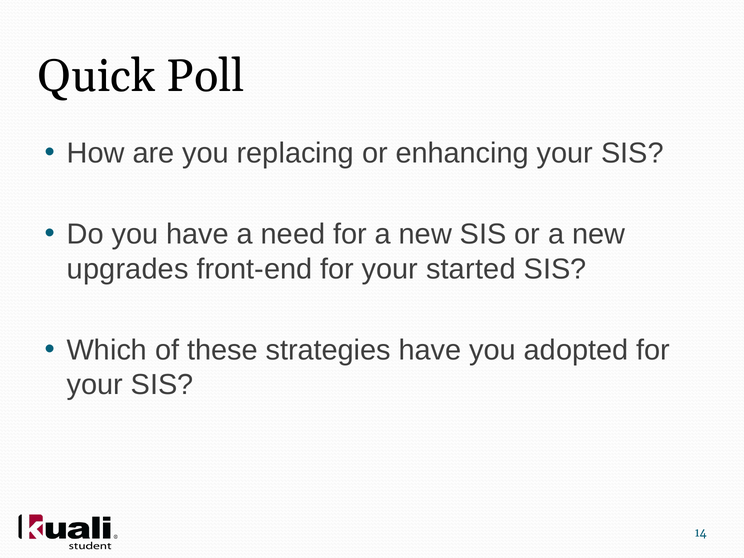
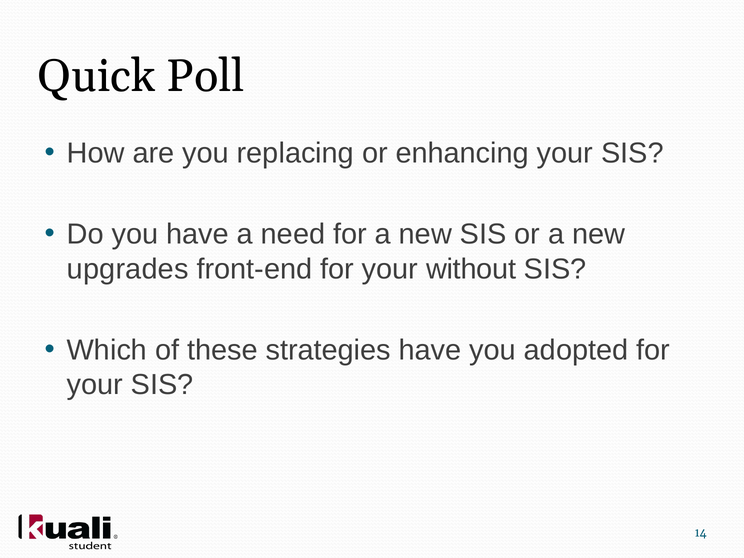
started: started -> without (471, 269)
